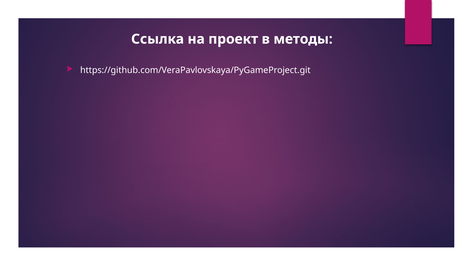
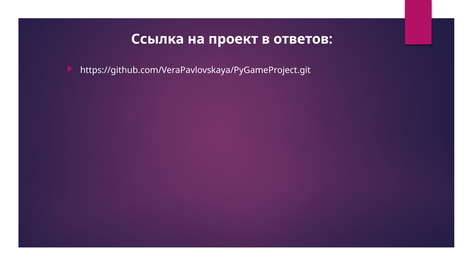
методы: методы -> ответов (303, 39)
